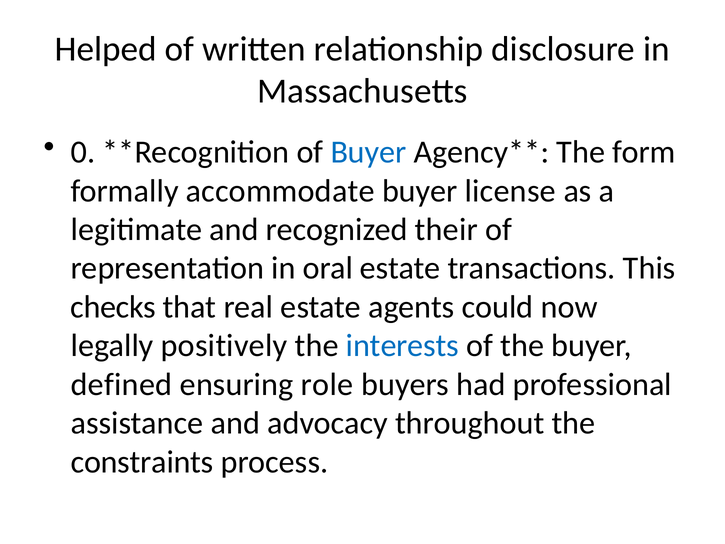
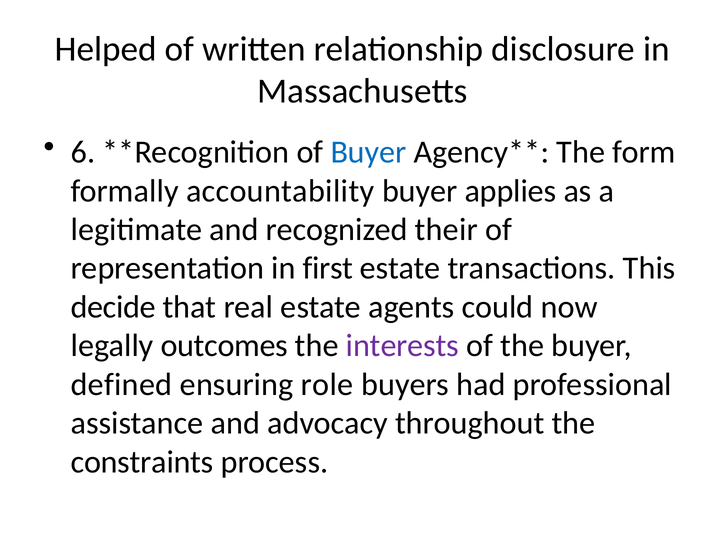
0: 0 -> 6 (83, 152)
accommodate: accommodate -> accountability (280, 191)
license: license -> applies (510, 191)
oral: oral -> first (328, 268)
checks: checks -> decide (113, 307)
positively: positively -> outcomes (224, 346)
interests colour: blue -> purple (402, 346)
